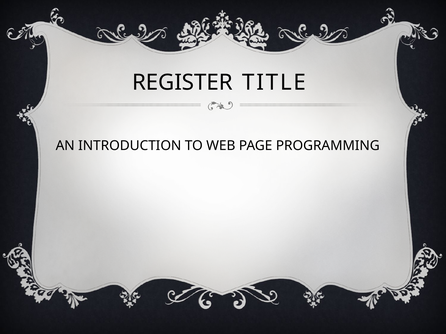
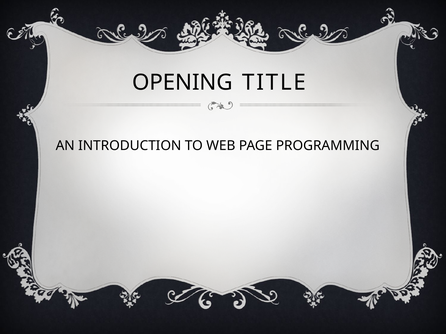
REGISTER: REGISTER -> OPENING (182, 83)
